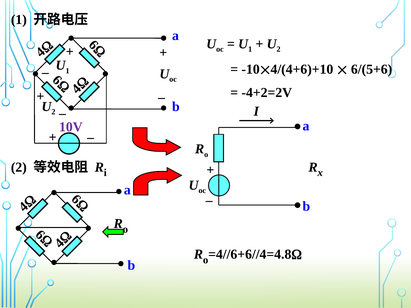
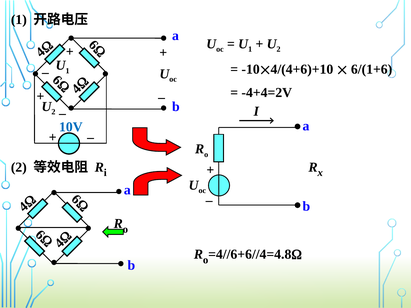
6/(5+6: 6/(5+6 -> 6/(1+6 (372, 70)
-4+2=2V: -4+2=2V -> -4+4=2V (267, 93)
10V colour: purple -> blue (71, 127)
